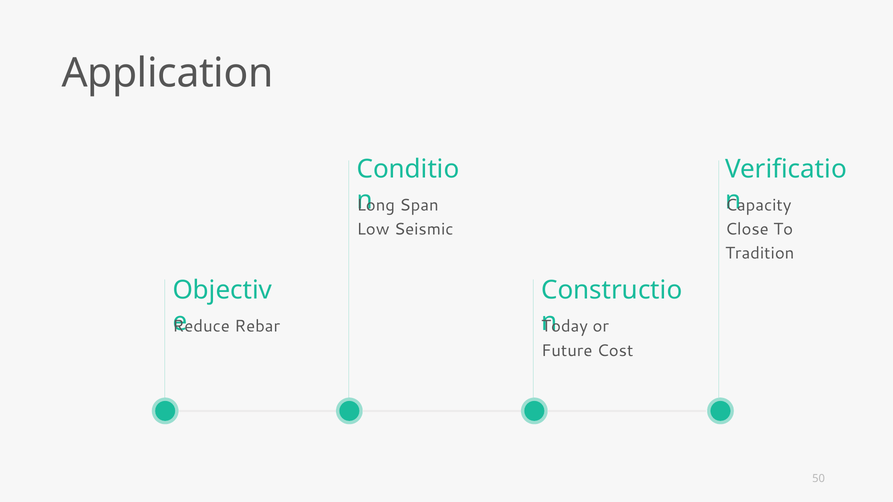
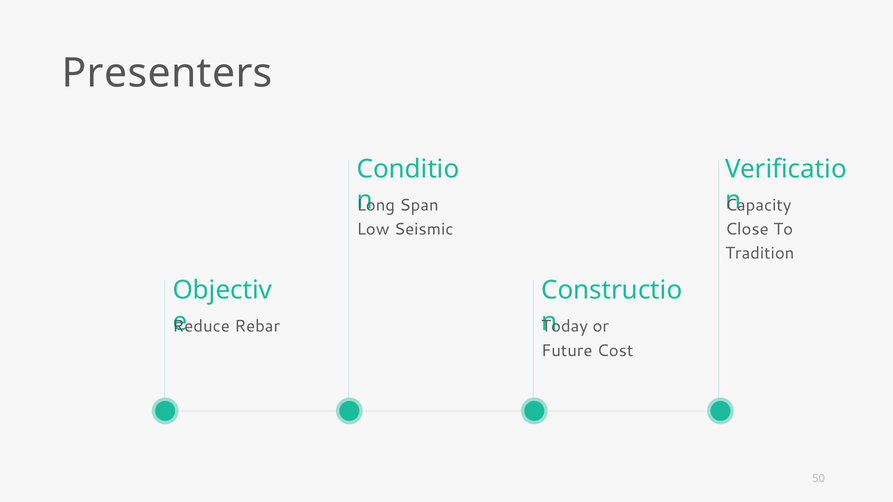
Application: Application -> Presenters (167, 74)
